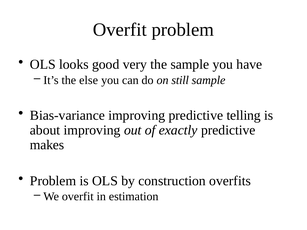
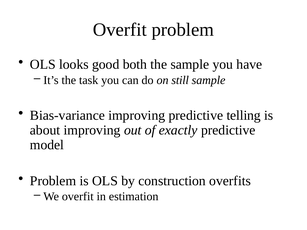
very: very -> both (135, 64)
else: else -> task (89, 80)
makes: makes -> model (47, 145)
